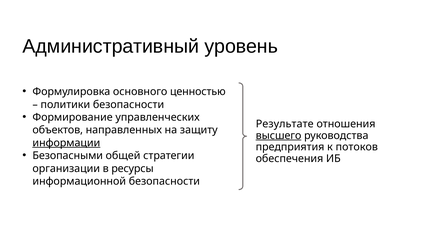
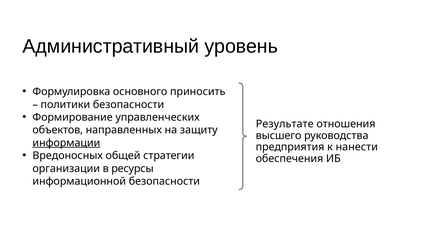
ценностью: ценностью -> приносить (198, 92)
высшего underline: present -> none (279, 136)
потоков: потоков -> нанести (357, 147)
Безопасными: Безопасными -> Вредоносных (68, 156)
